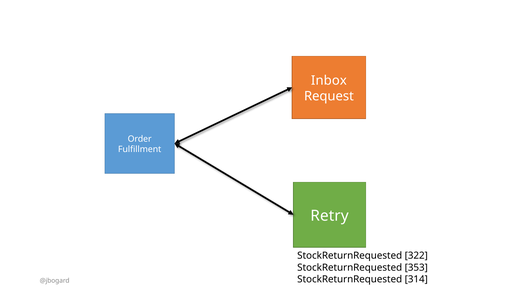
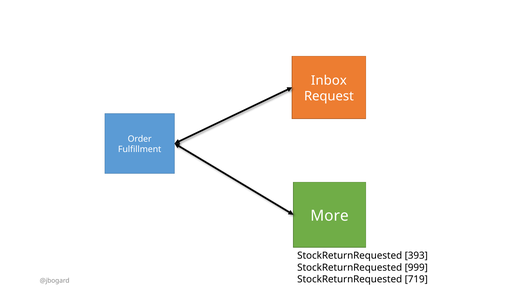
Retry: Retry -> More (330, 215)
322: 322 -> 393 (416, 255)
353: 353 -> 999 (416, 267)
314: 314 -> 719 (416, 279)
